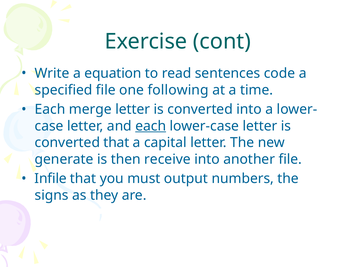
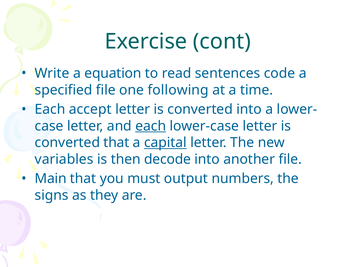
merge: merge -> accept (90, 109)
capital underline: none -> present (165, 143)
generate: generate -> variables (64, 159)
receive: receive -> decode (168, 159)
Infile: Infile -> Main (51, 179)
